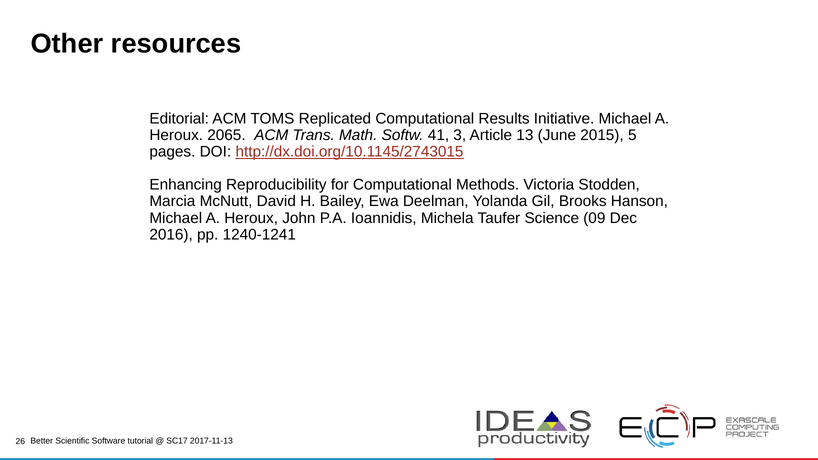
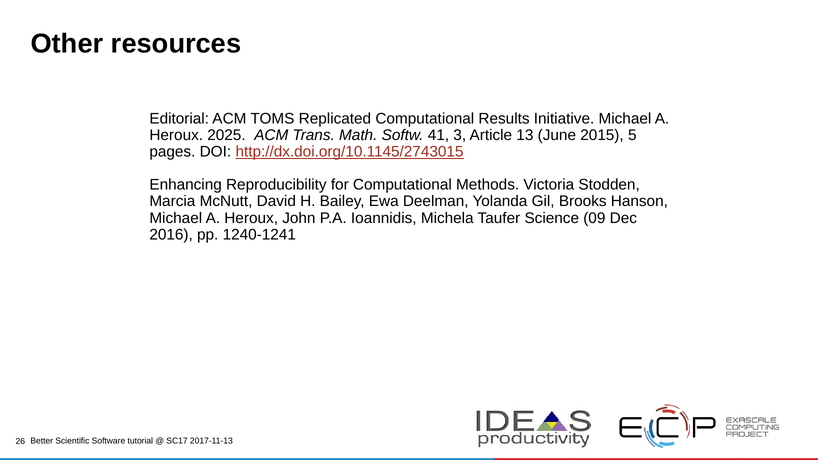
2065: 2065 -> 2025 (226, 135)
